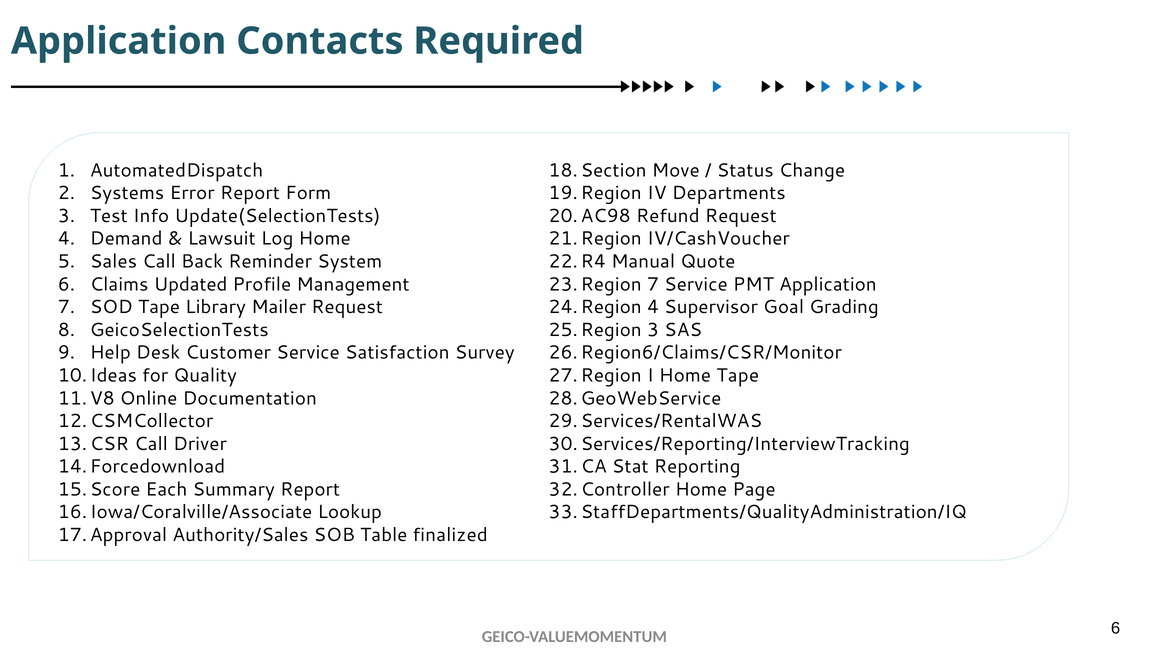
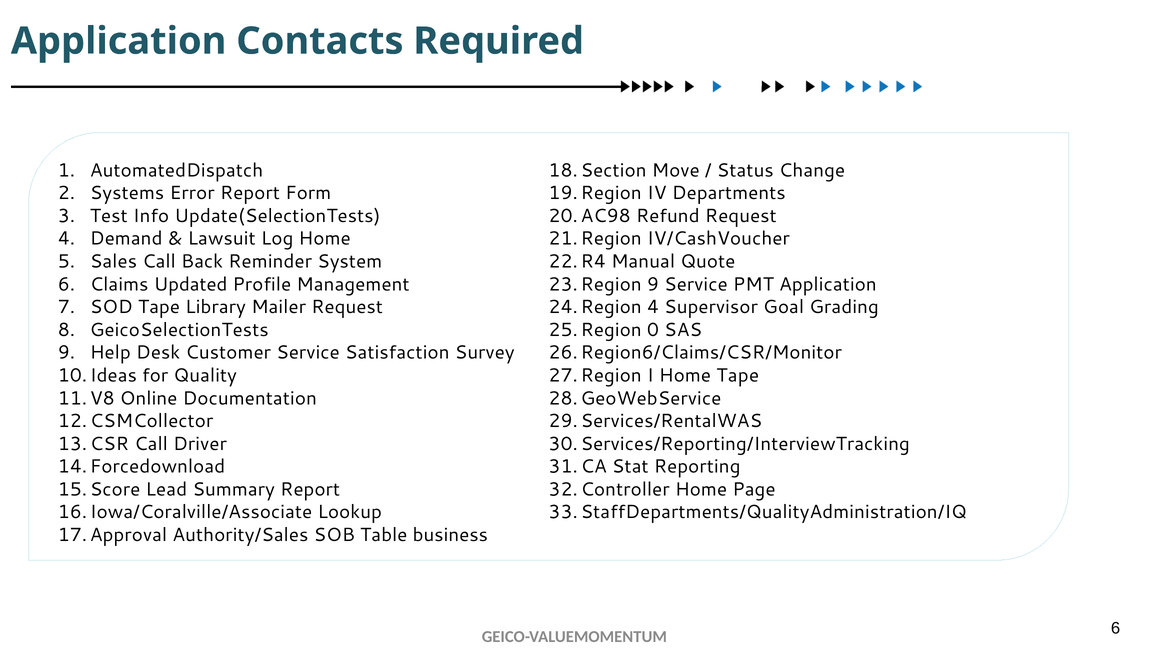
7: 7 -> 9 (653, 284)
3: 3 -> 0 (653, 330)
Each: Each -> Lead (166, 489)
finalized: finalized -> business (450, 535)
